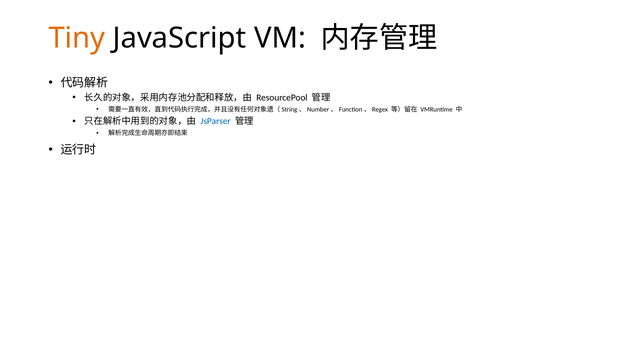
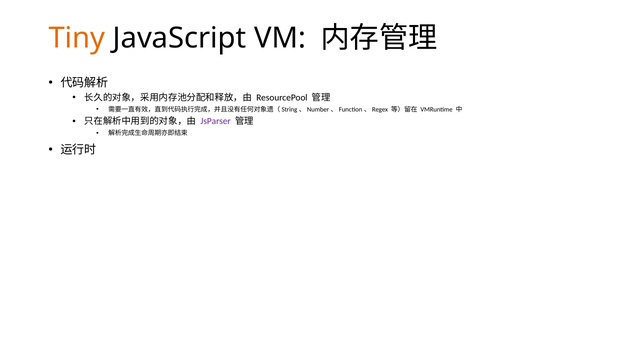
JsParser colour: blue -> purple (216, 121)
